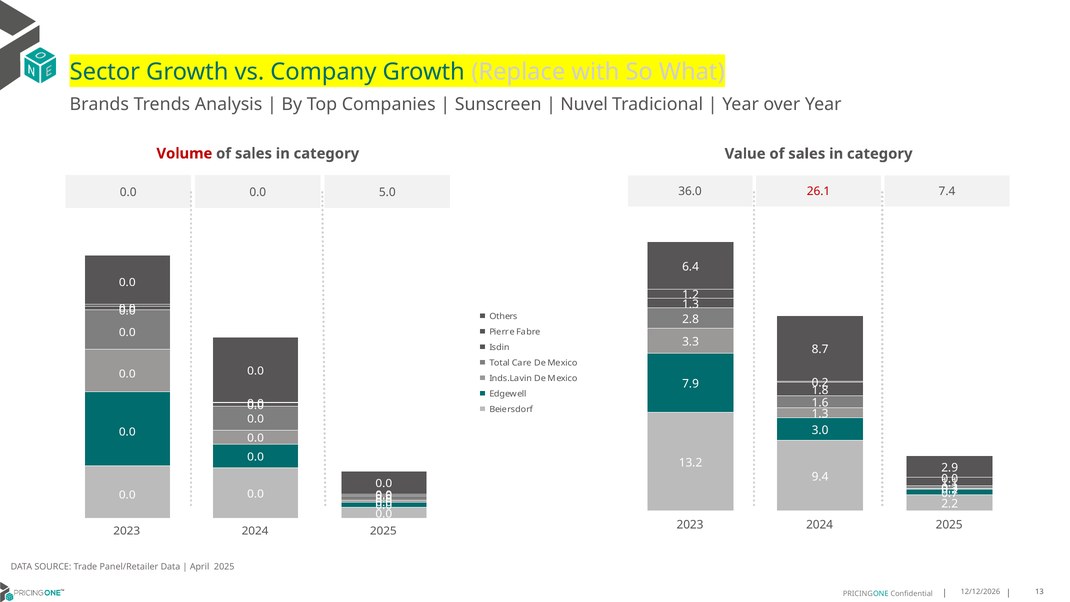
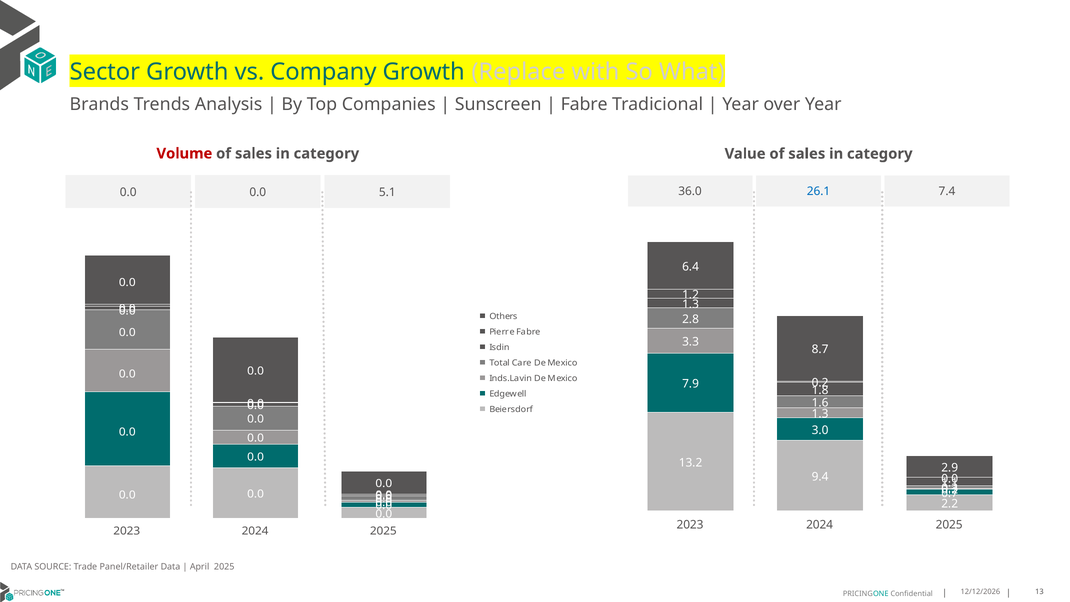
Nuvel: Nuvel -> Fabre (584, 104)
26.1 colour: red -> blue (819, 191)
5.0: 5.0 -> 5.1 (387, 192)
